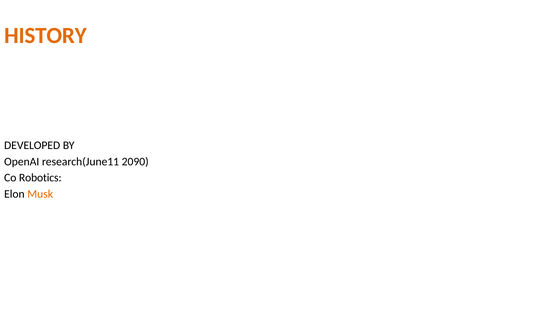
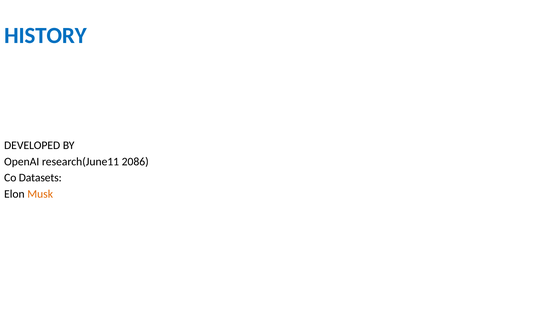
HISTORY colour: orange -> blue (45, 36)
2090: 2090 -> 2086 (135, 162)
Robotics: Robotics -> Datasets (40, 178)
